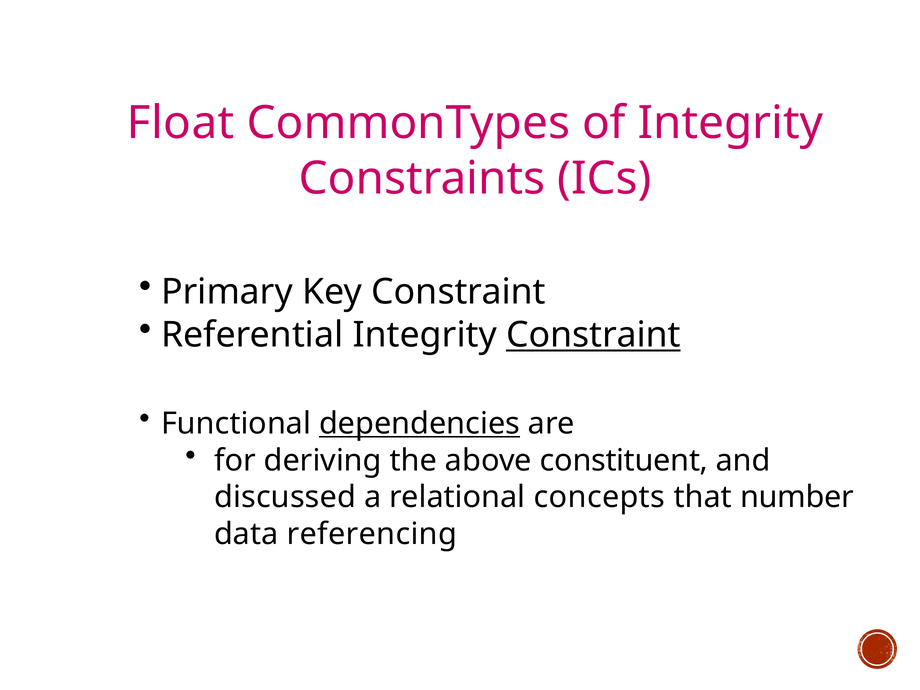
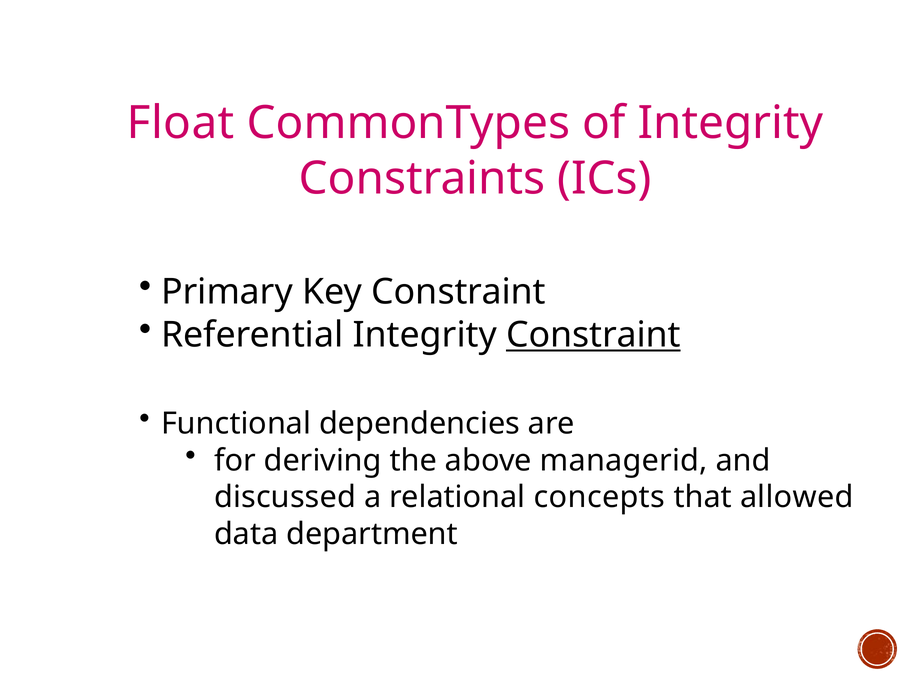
dependencies underline: present -> none (420, 424)
constituent: constituent -> managerid (624, 460)
number: number -> allowed (797, 497)
referencing: referencing -> department (372, 534)
